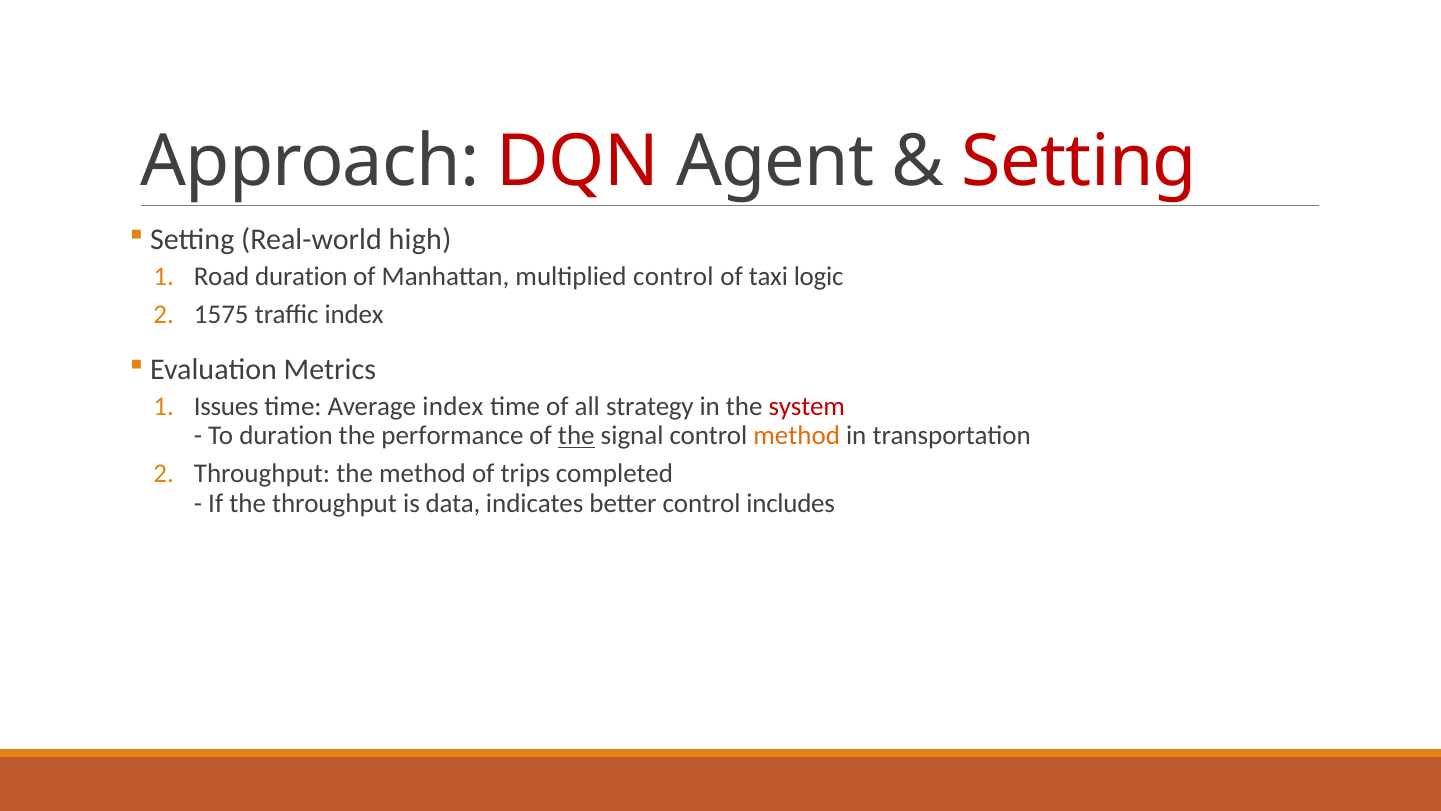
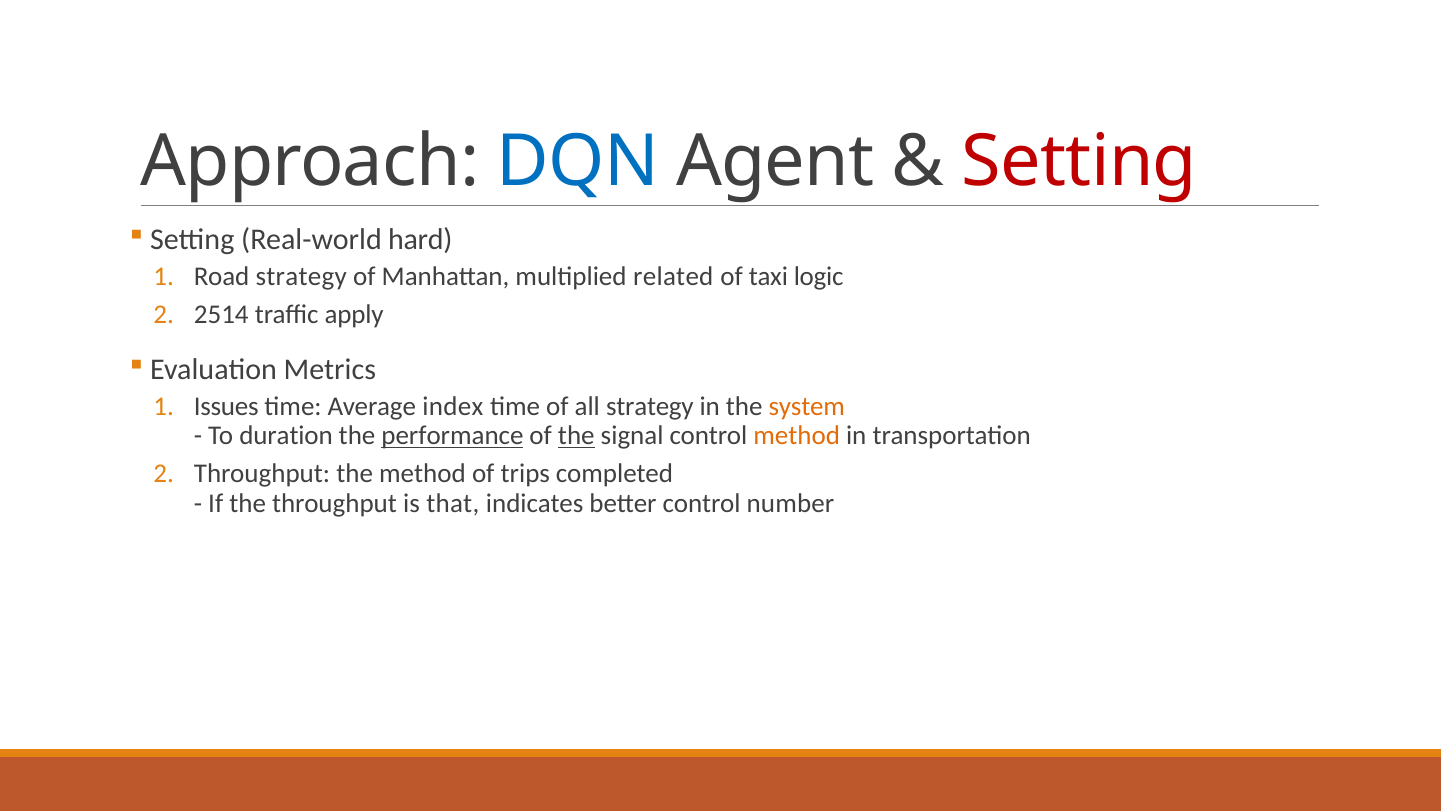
DQN colour: red -> blue (578, 161)
high: high -> hard (420, 240)
Road duration: duration -> strategy (301, 276)
multiplied control: control -> related (673, 276)
1575: 1575 -> 2514 (221, 315)
traffic index: index -> apply (354, 315)
system colour: red -> orange (807, 406)
performance underline: none -> present (452, 436)
data: data -> that (453, 503)
includes: includes -> number (790, 503)
